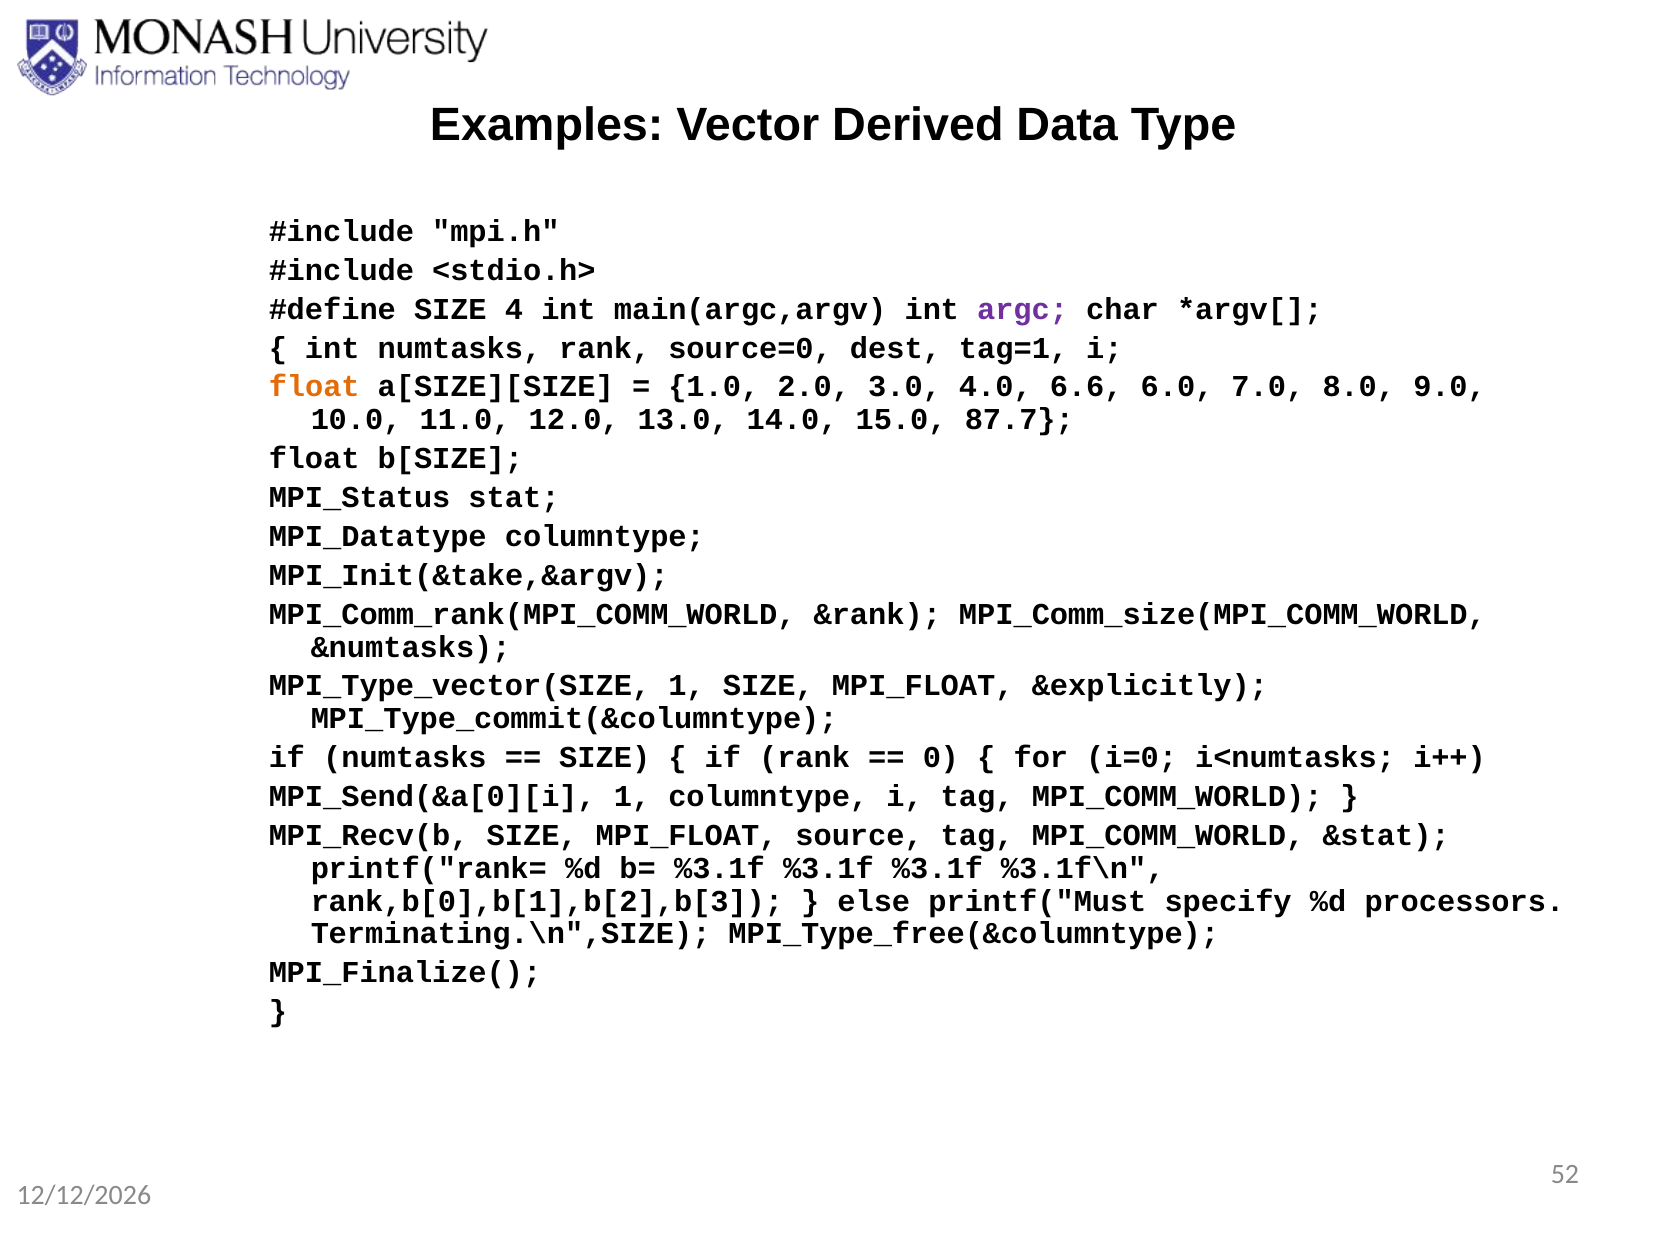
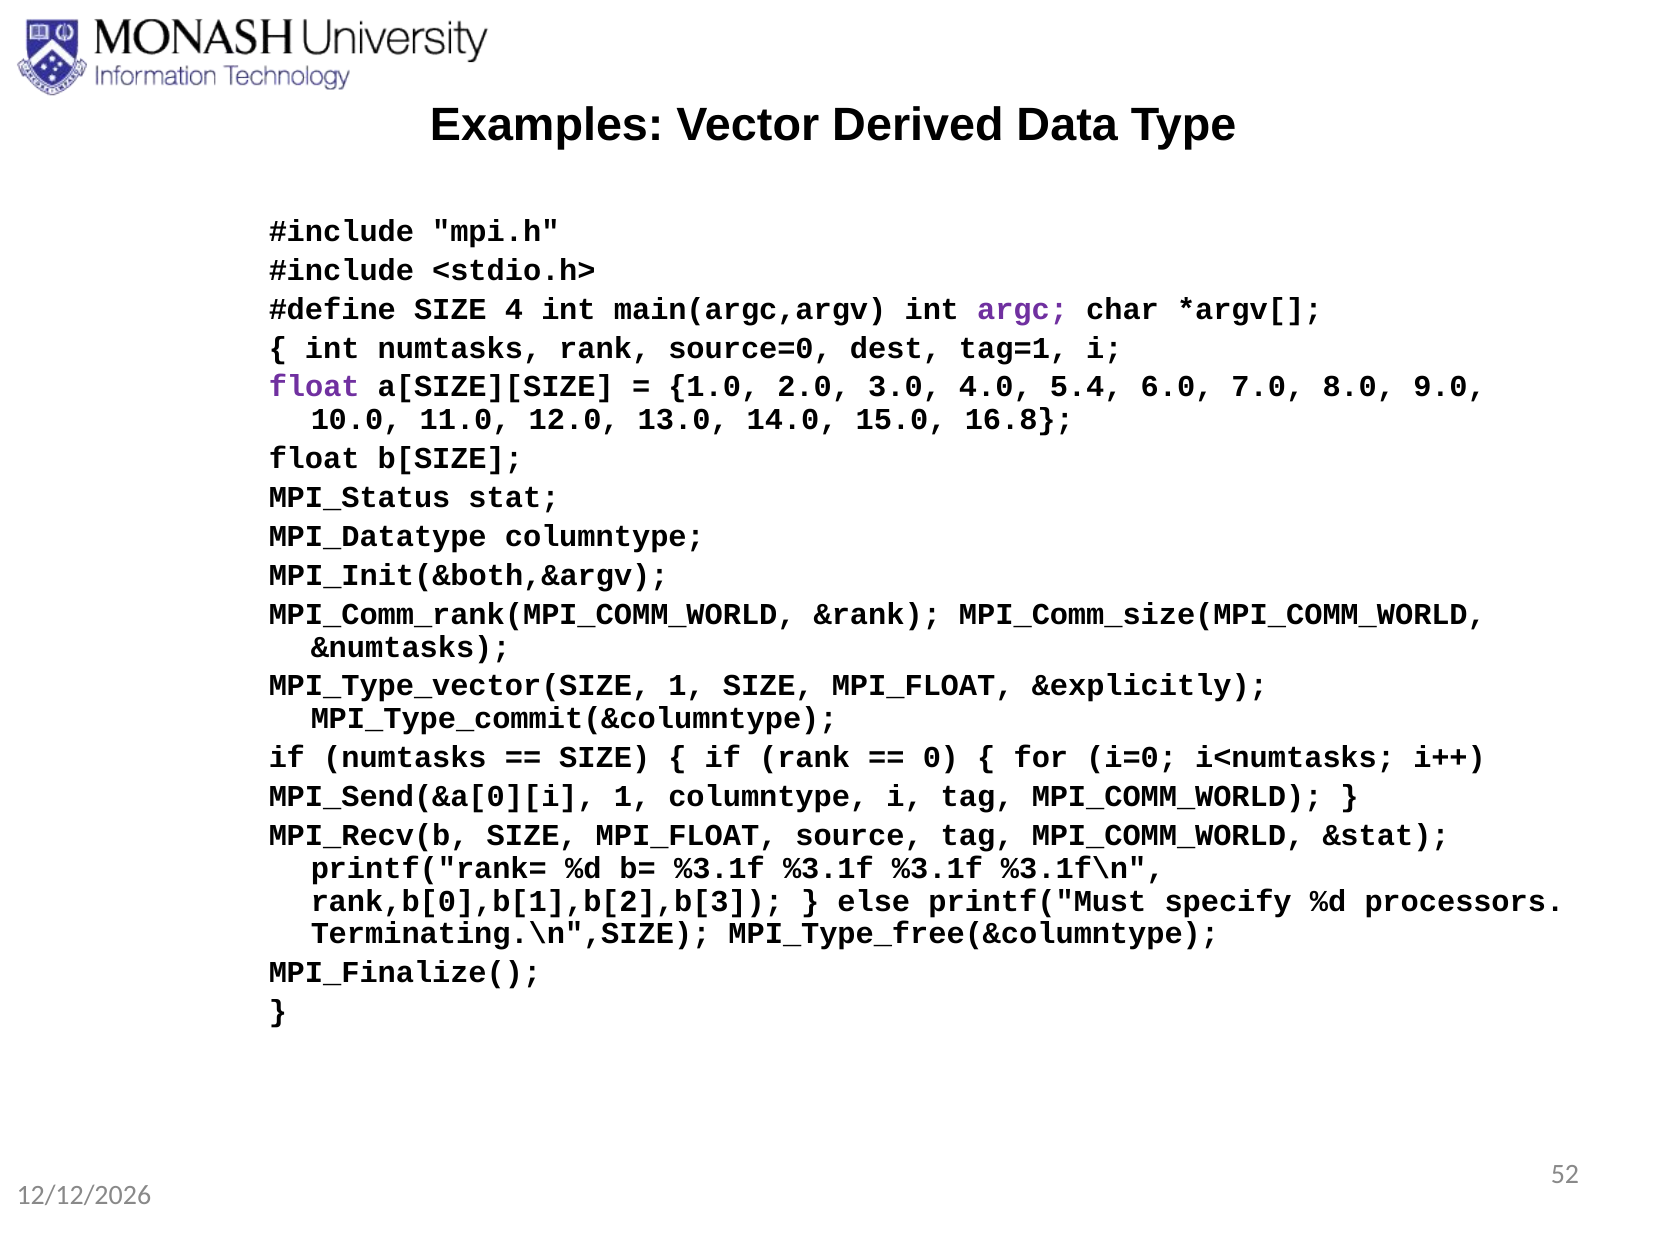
float colour: orange -> purple (314, 387)
6.6: 6.6 -> 5.4 (1086, 387)
87.7: 87.7 -> 16.8 (1019, 420)
MPI_Init(&take,&argv: MPI_Init(&take,&argv -> MPI_Init(&both,&argv (469, 575)
